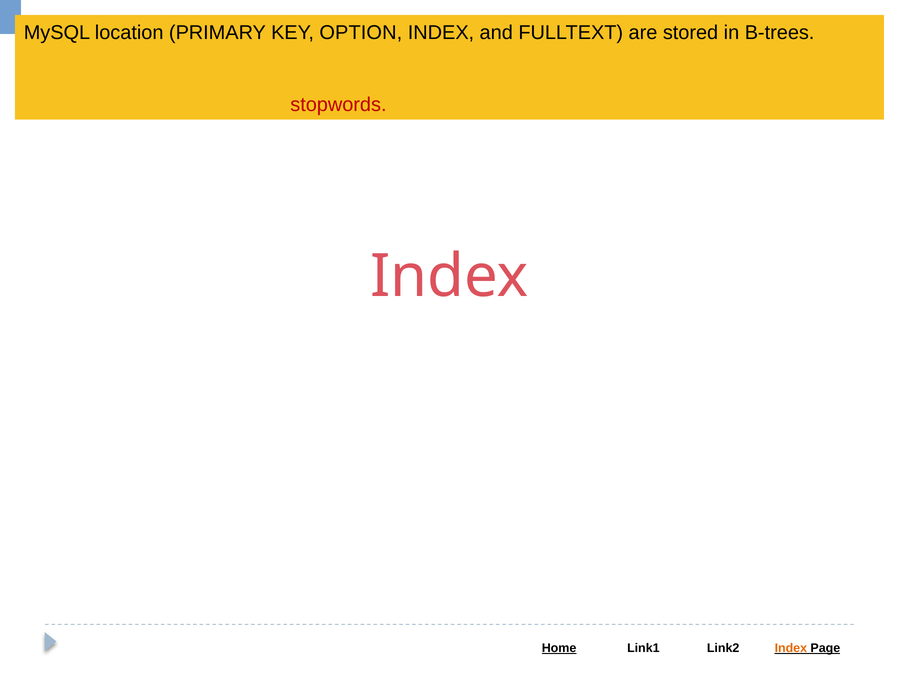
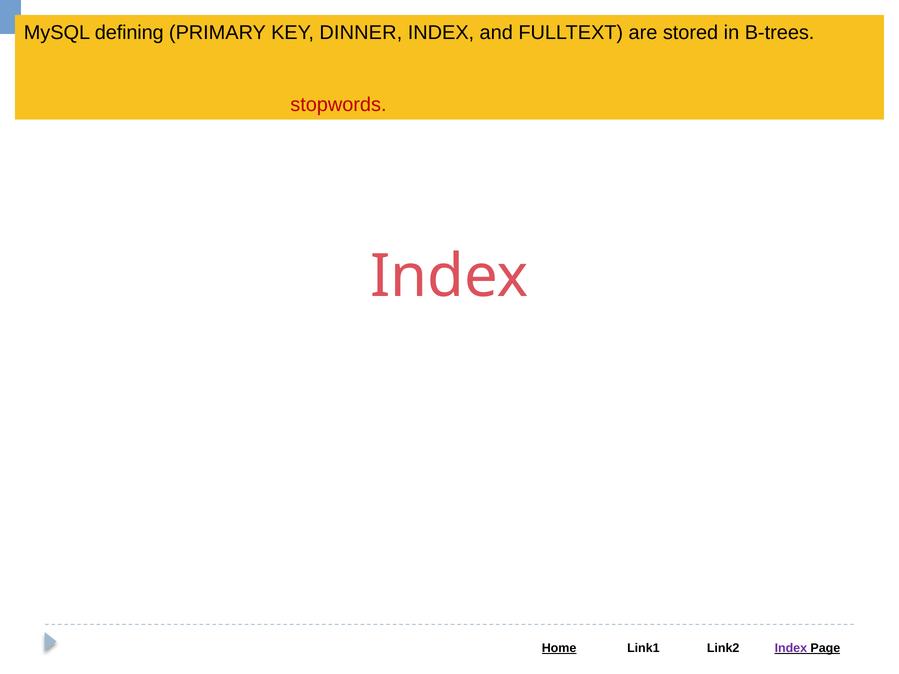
location: location -> defining (129, 33)
OPTION: OPTION -> DINNER (361, 33)
Index colour: orange -> purple (791, 648)
